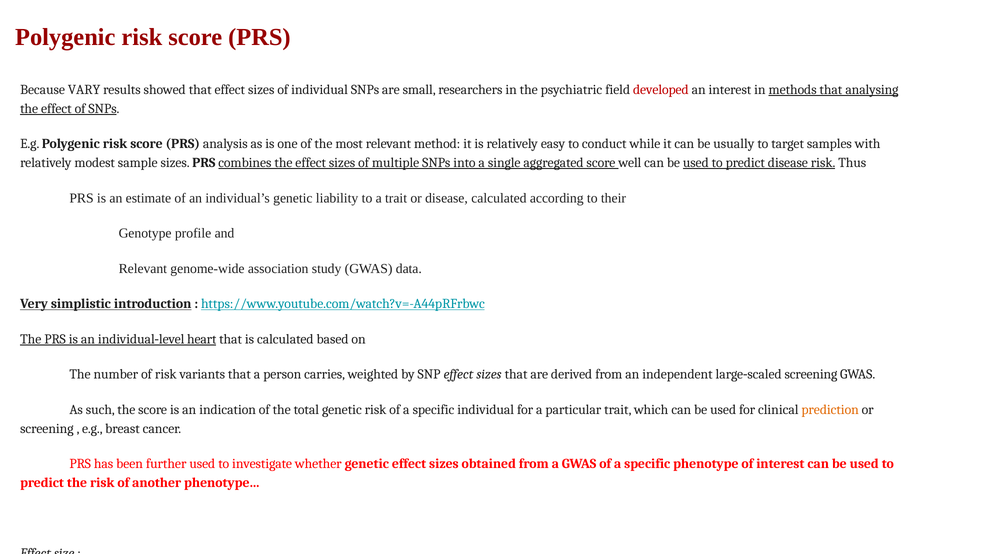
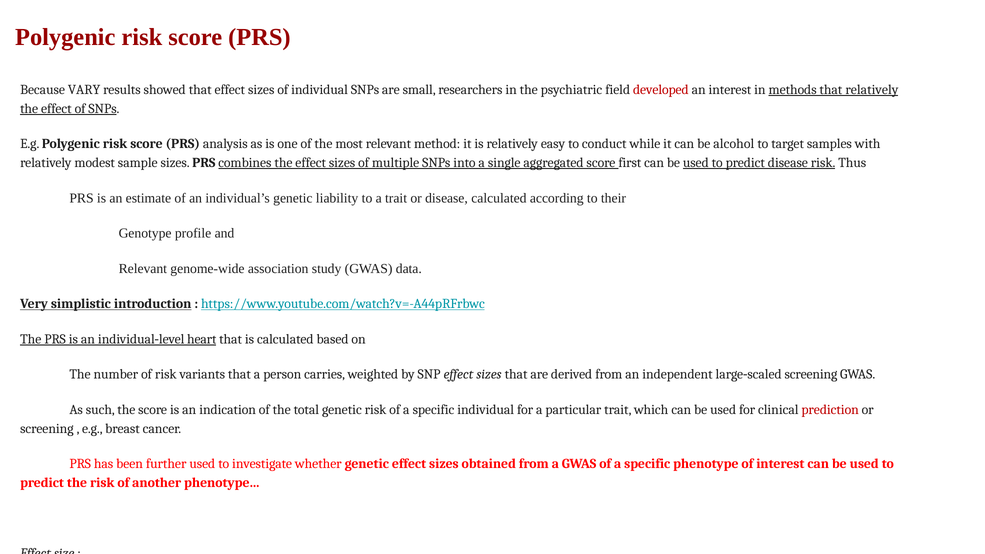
that analysing: analysing -> relatively (872, 90)
usually: usually -> alcohol (734, 144)
well: well -> first (630, 163)
prediction colour: orange -> red (830, 410)
